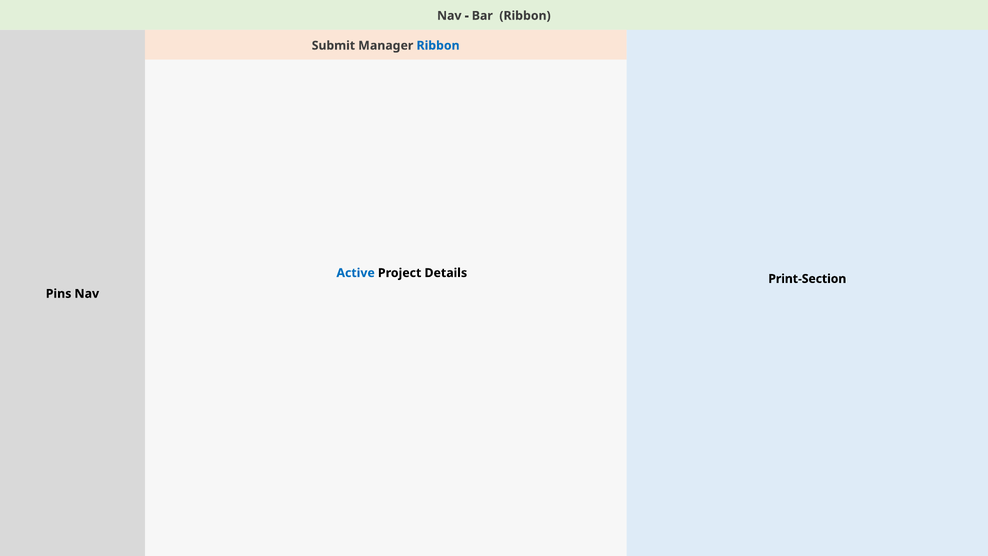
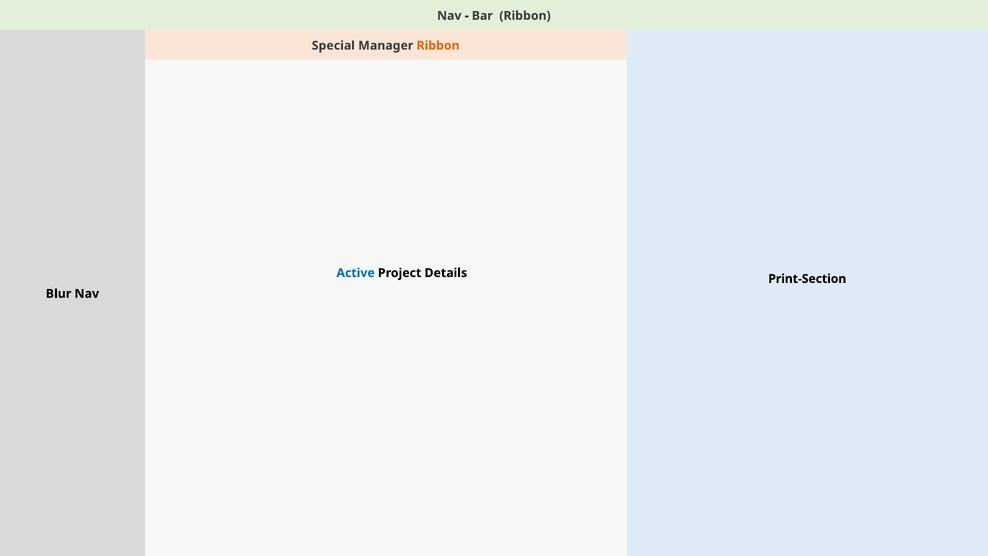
Submit: Submit -> Special (333, 46)
Ribbon colour: blue -> orange (438, 46)
Pins: Pins -> Blur (59, 294)
